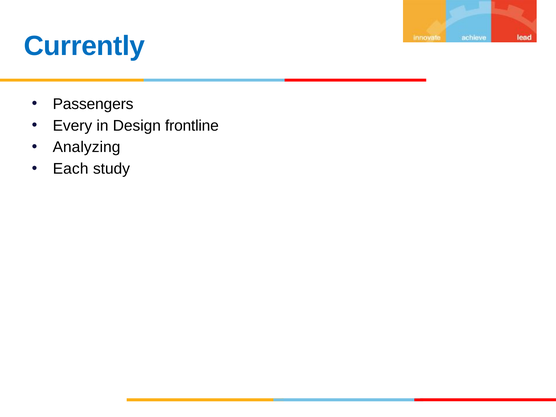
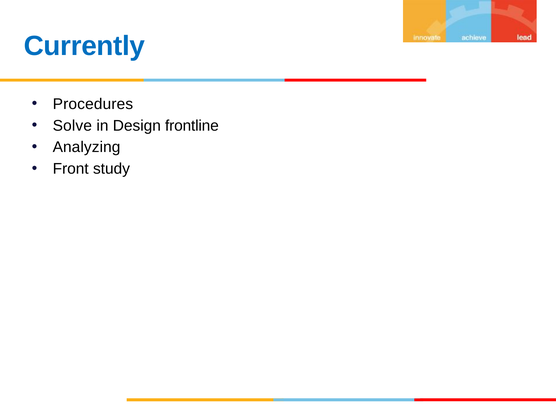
Passengers: Passengers -> Procedures (93, 104)
Every: Every -> Solve (72, 126)
Each: Each -> Front (71, 169)
